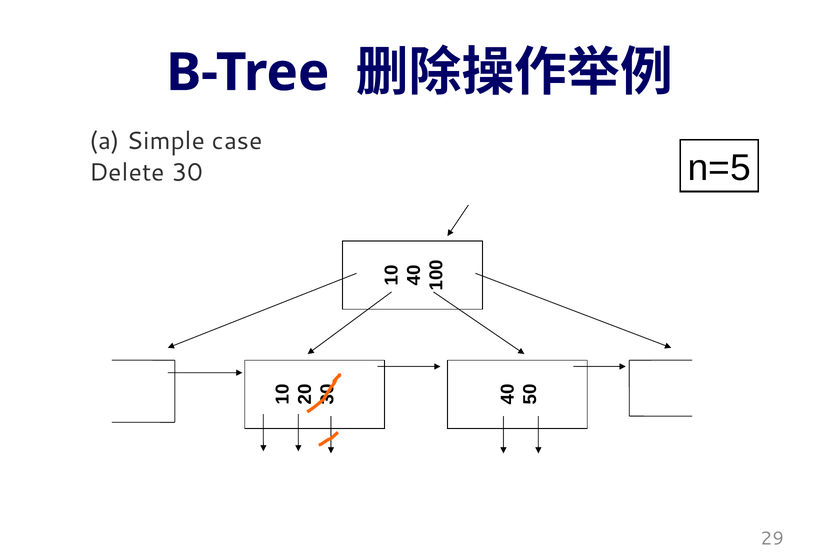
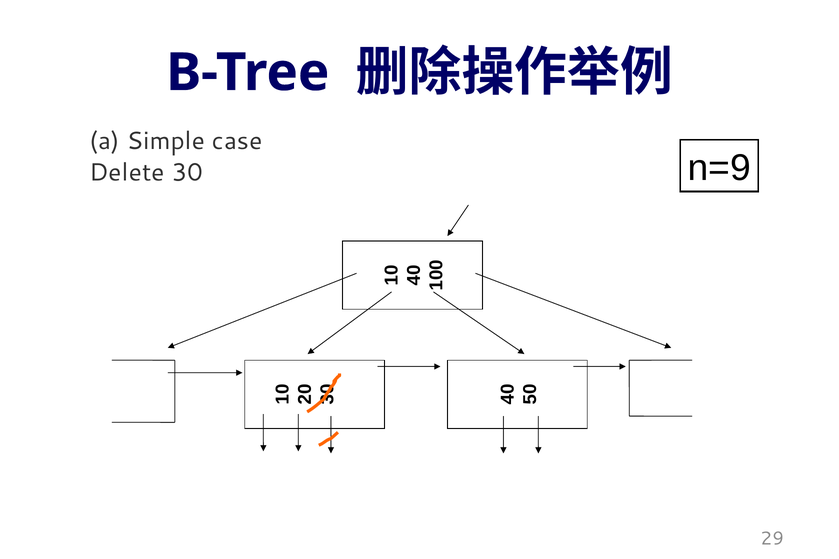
n=5: n=5 -> n=9 (719, 168)
